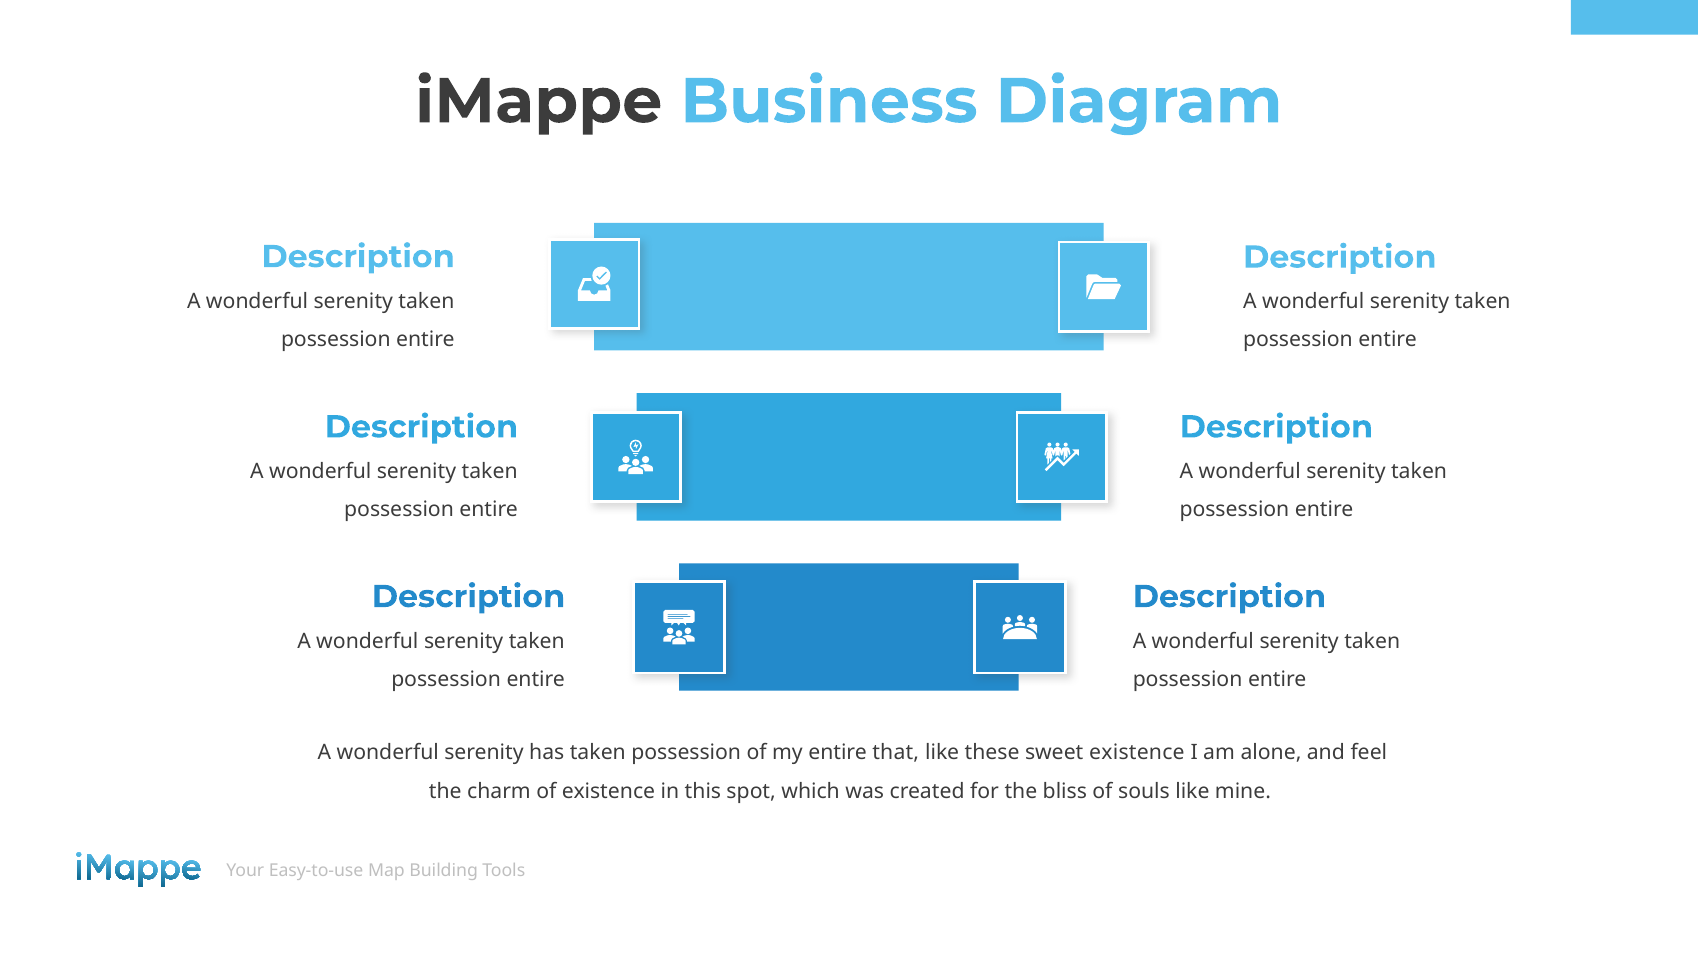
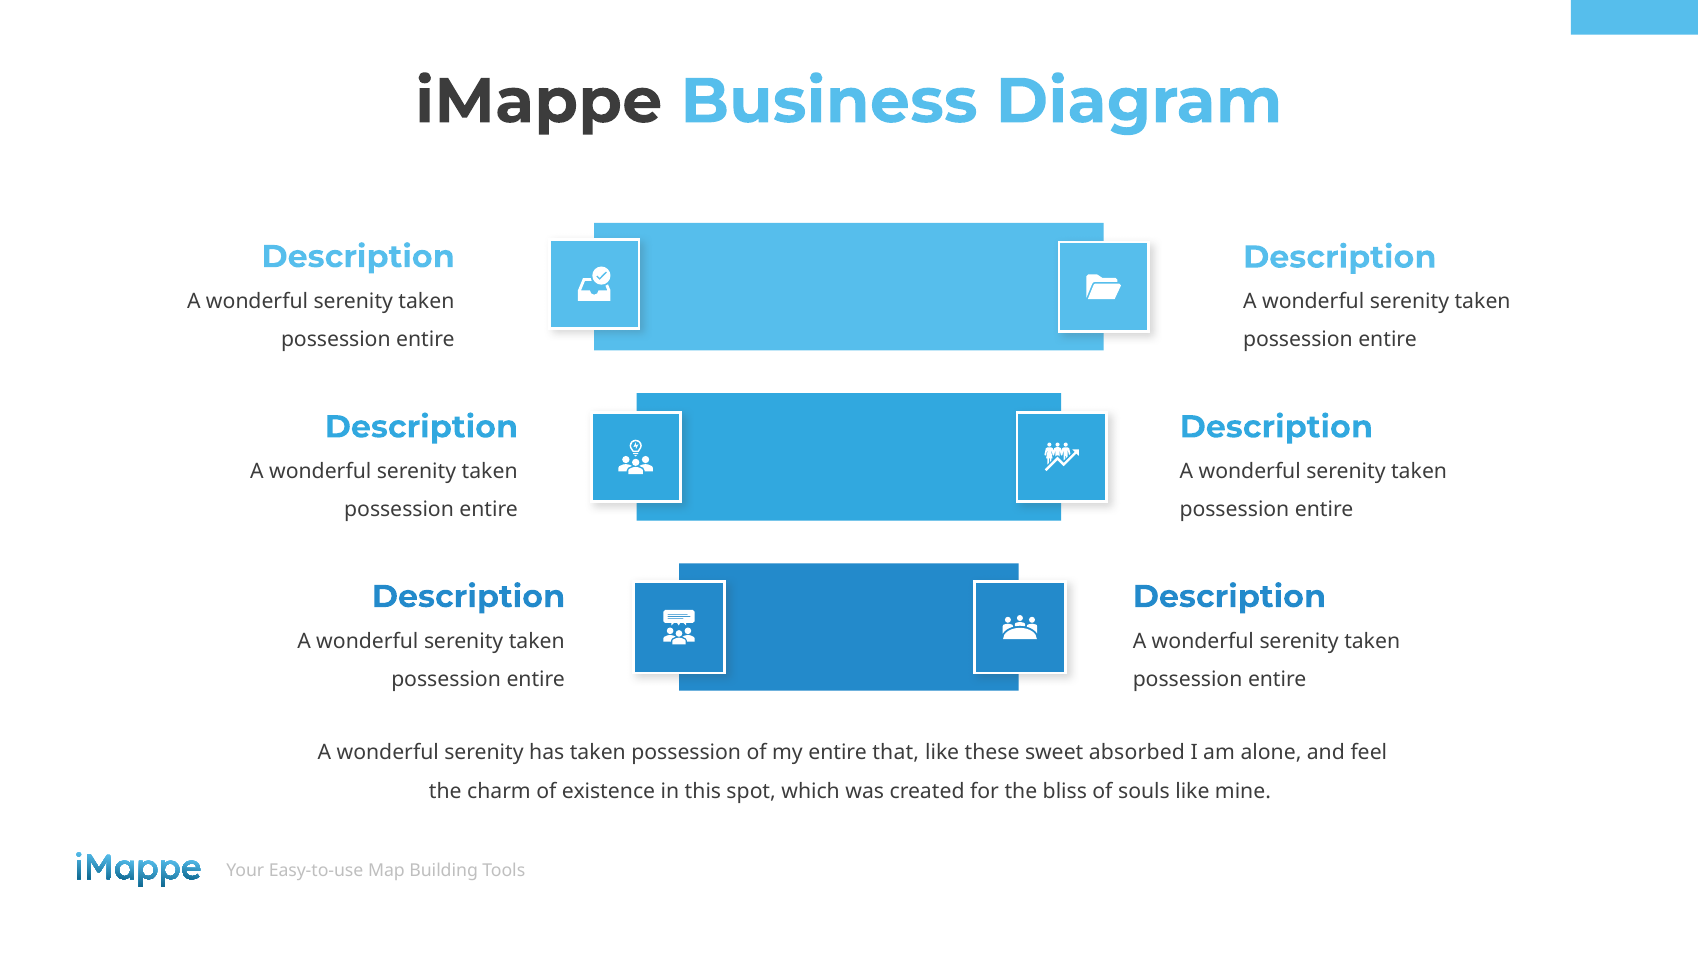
sweet existence: existence -> absorbed (1137, 753)
